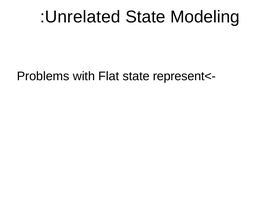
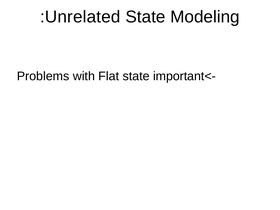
represent: represent -> important (179, 76)
